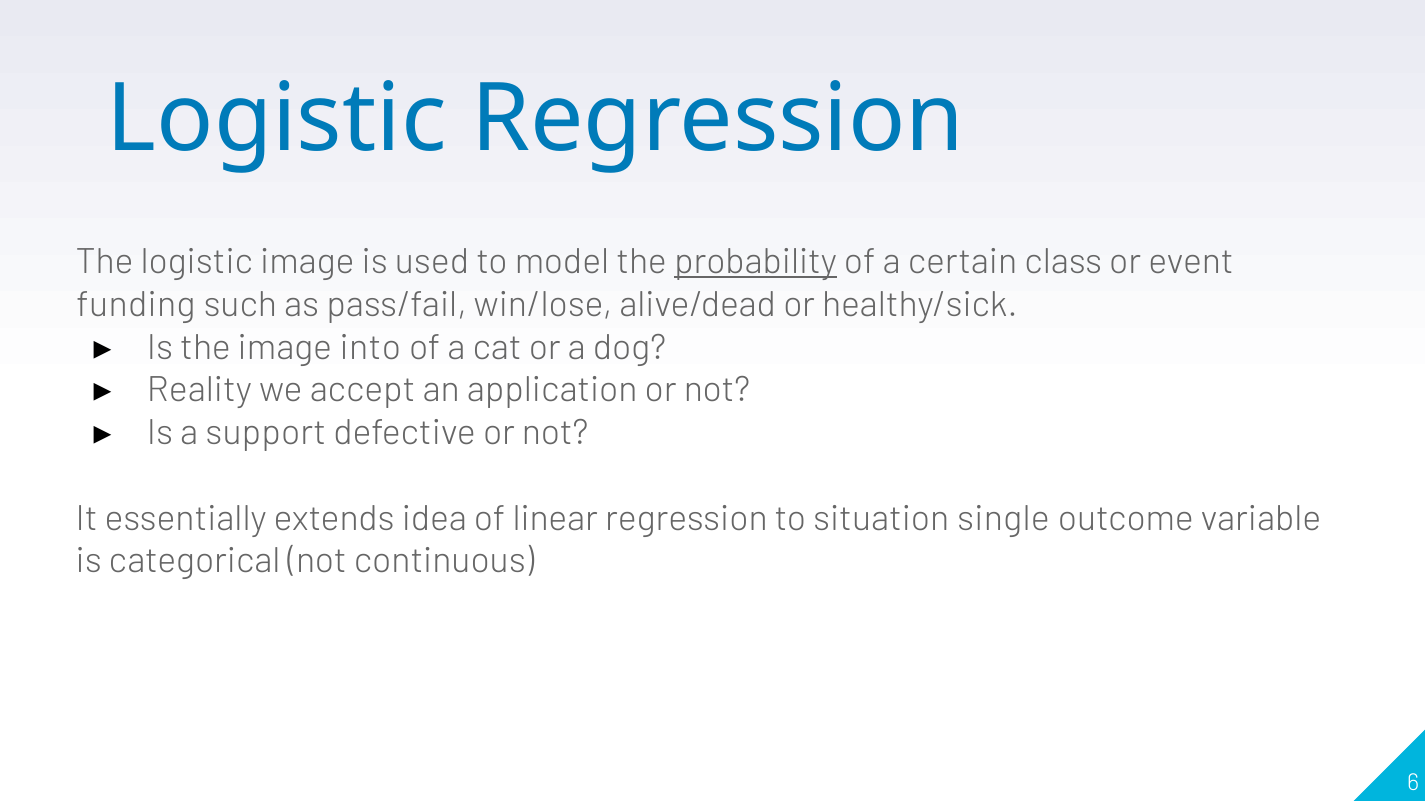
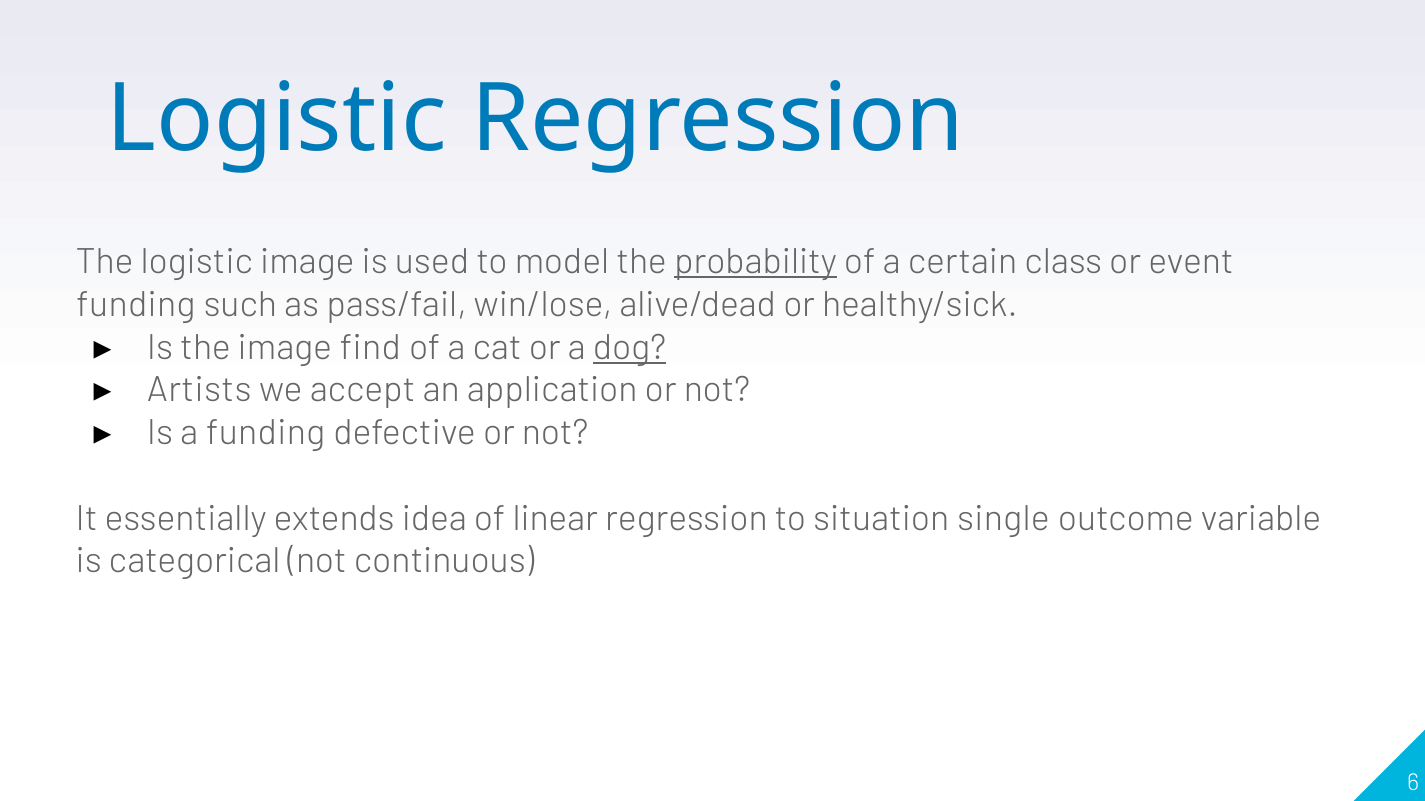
into: into -> find (370, 348)
dog underline: none -> present (630, 348)
Reality: Reality -> Artists (199, 390)
a support: support -> funding (266, 433)
